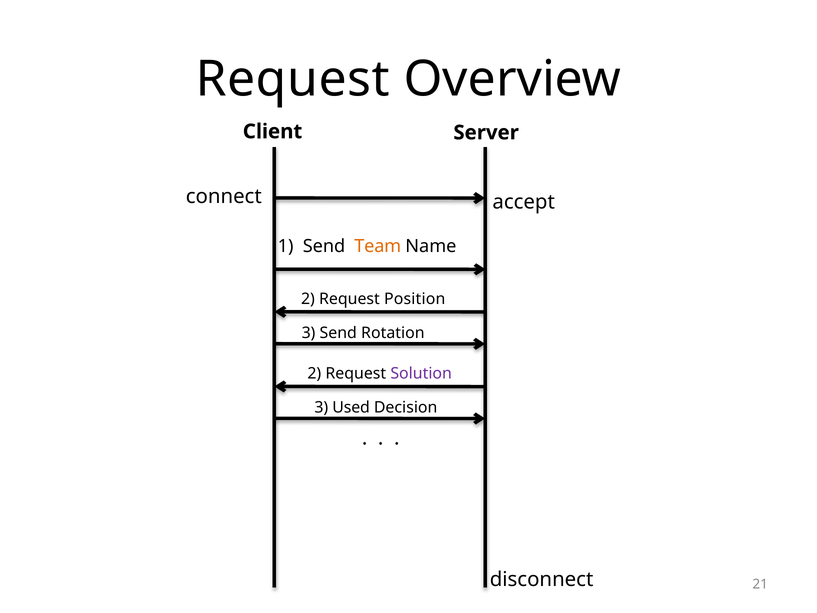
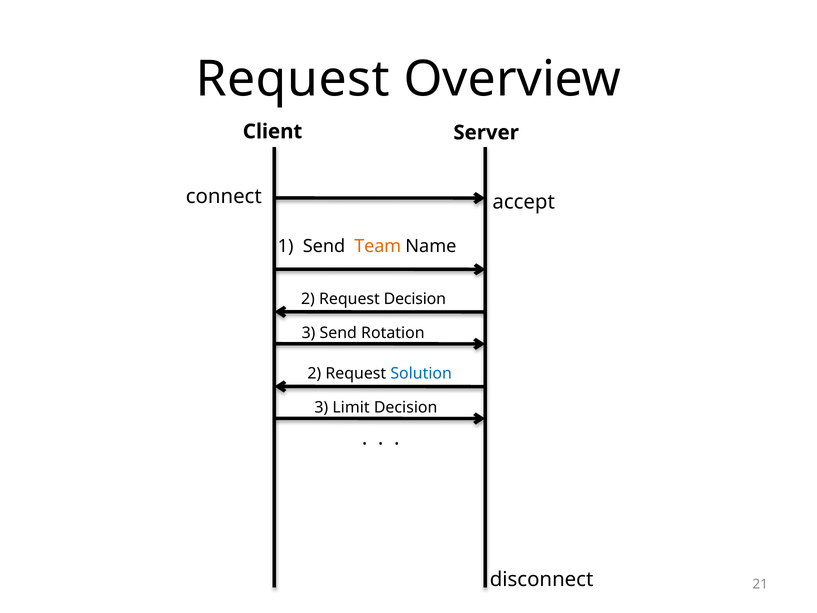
Request Position: Position -> Decision (415, 299)
Solution colour: purple -> blue (421, 373)
Used: Used -> Limit (351, 407)
